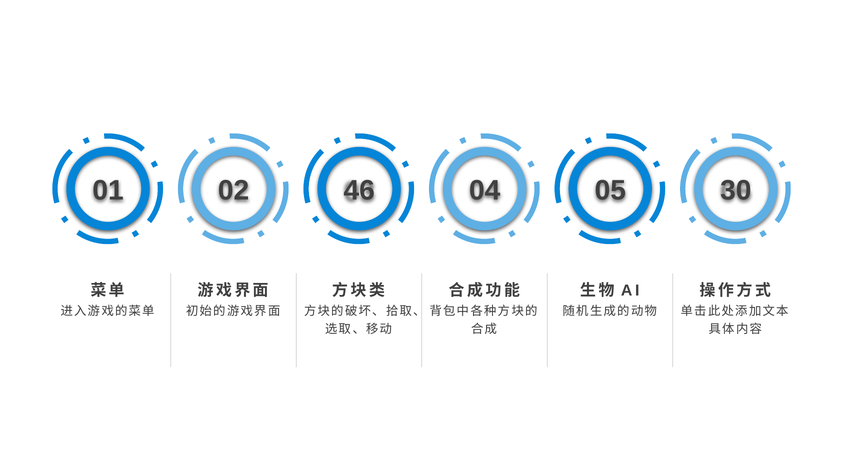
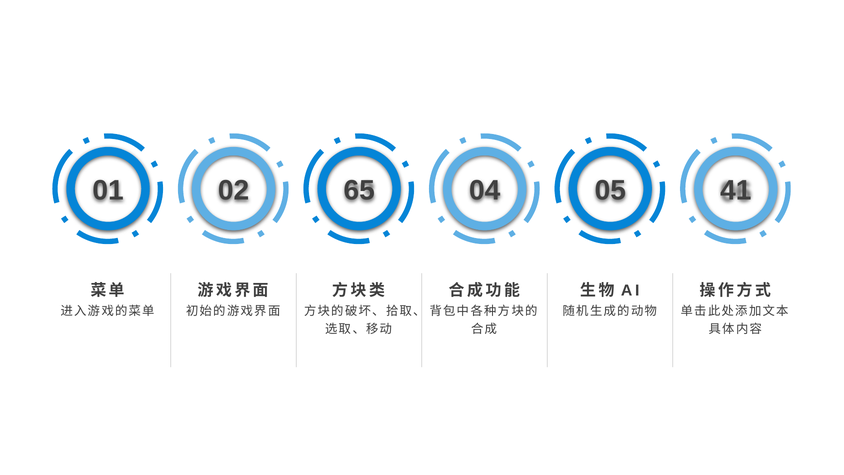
46: 46 -> 65 (359, 191)
30: 30 -> 41 (736, 191)
